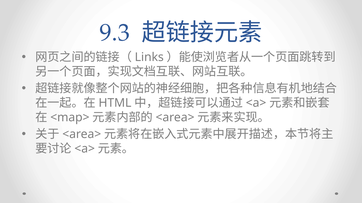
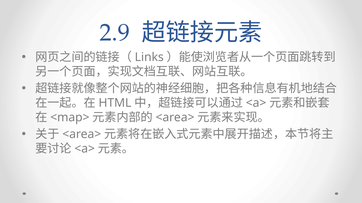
9.3: 9.3 -> 2.9 (115, 33)
